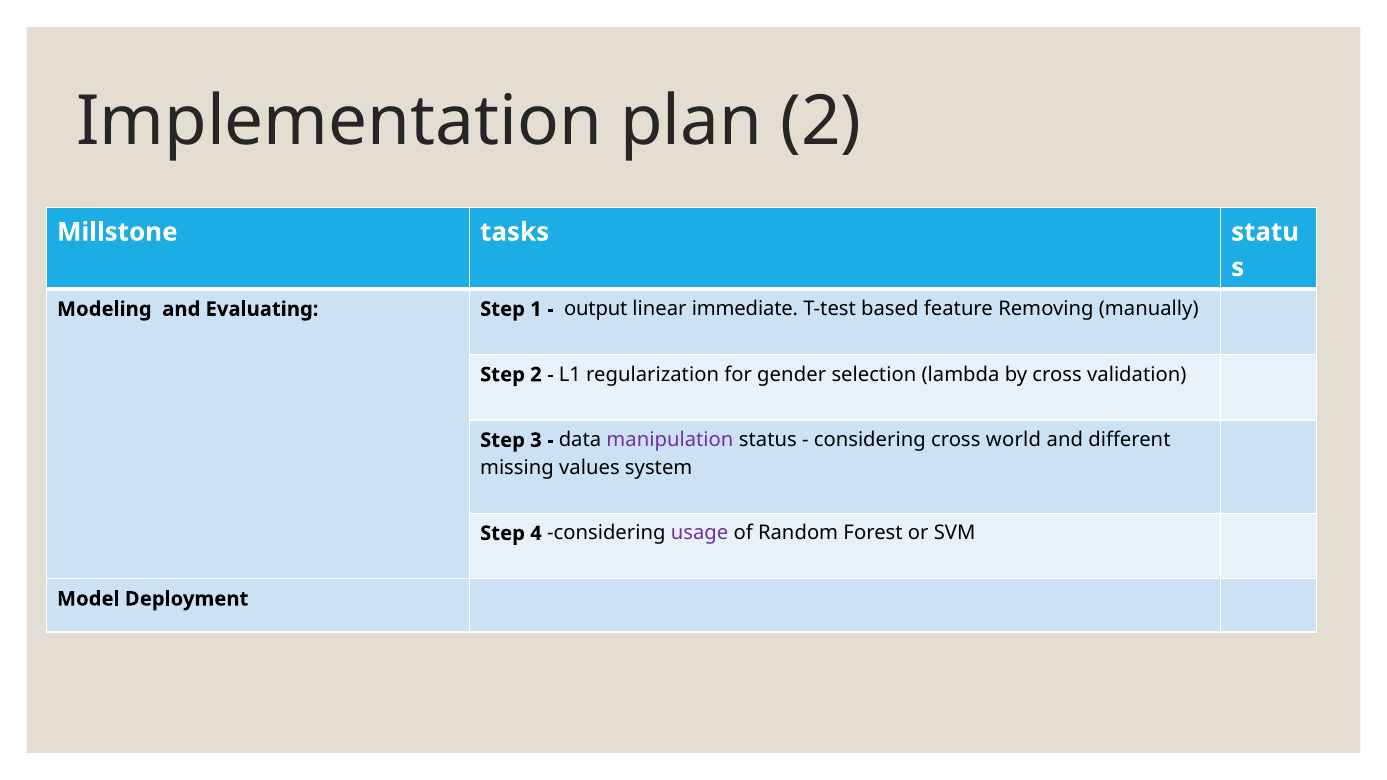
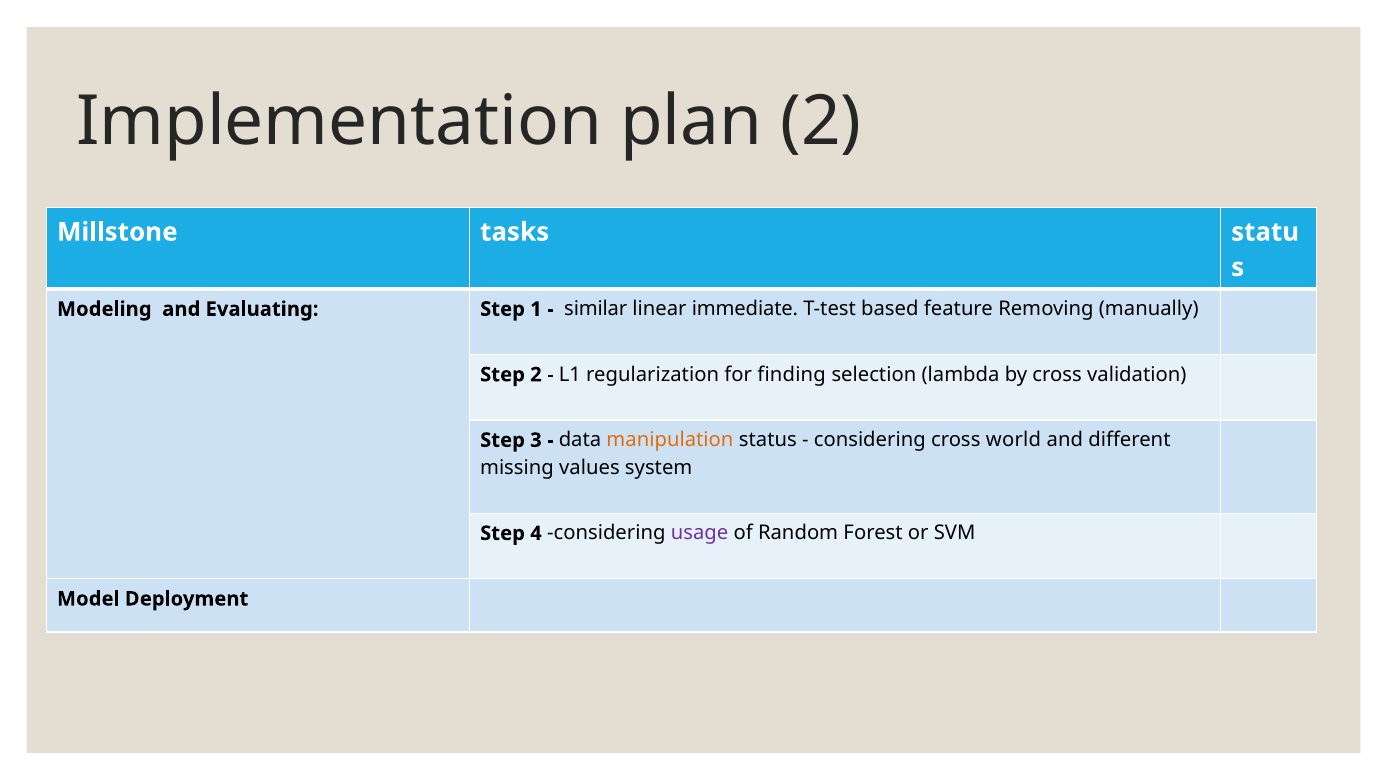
output: output -> similar (596, 309)
gender: gender -> finding (792, 375)
manipulation colour: purple -> orange (670, 440)
